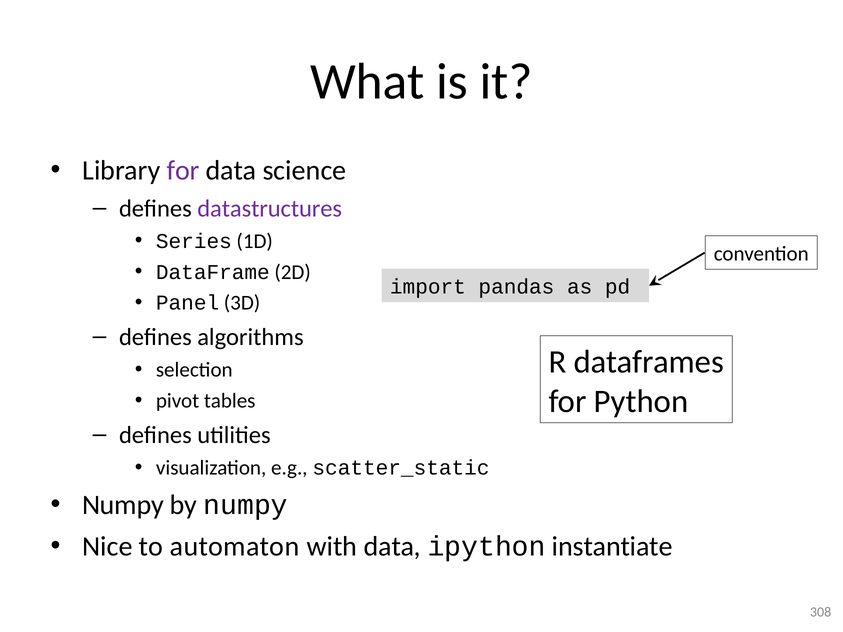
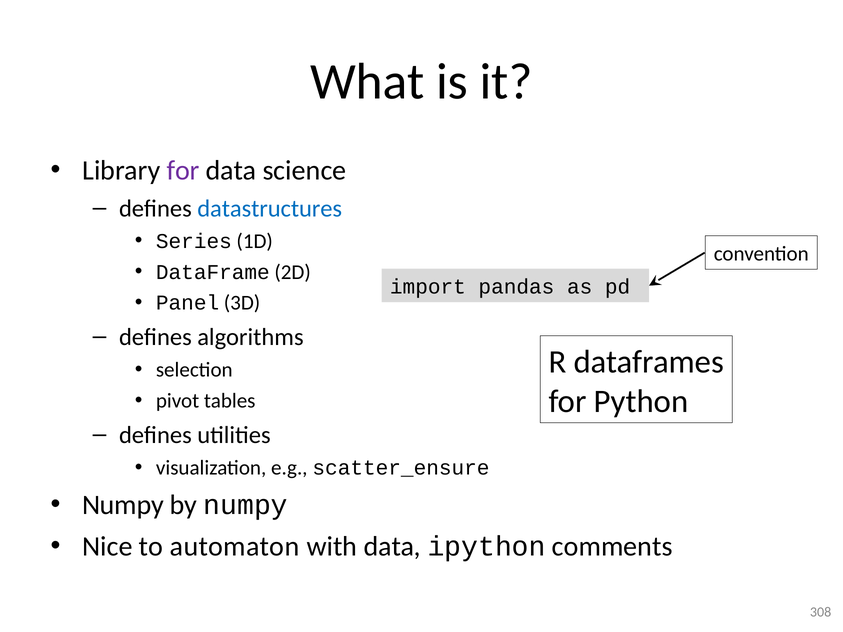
datastructures colour: purple -> blue (270, 209)
scatter_static: scatter_static -> scatter_ensure (401, 468)
instantiate: instantiate -> comments (612, 547)
